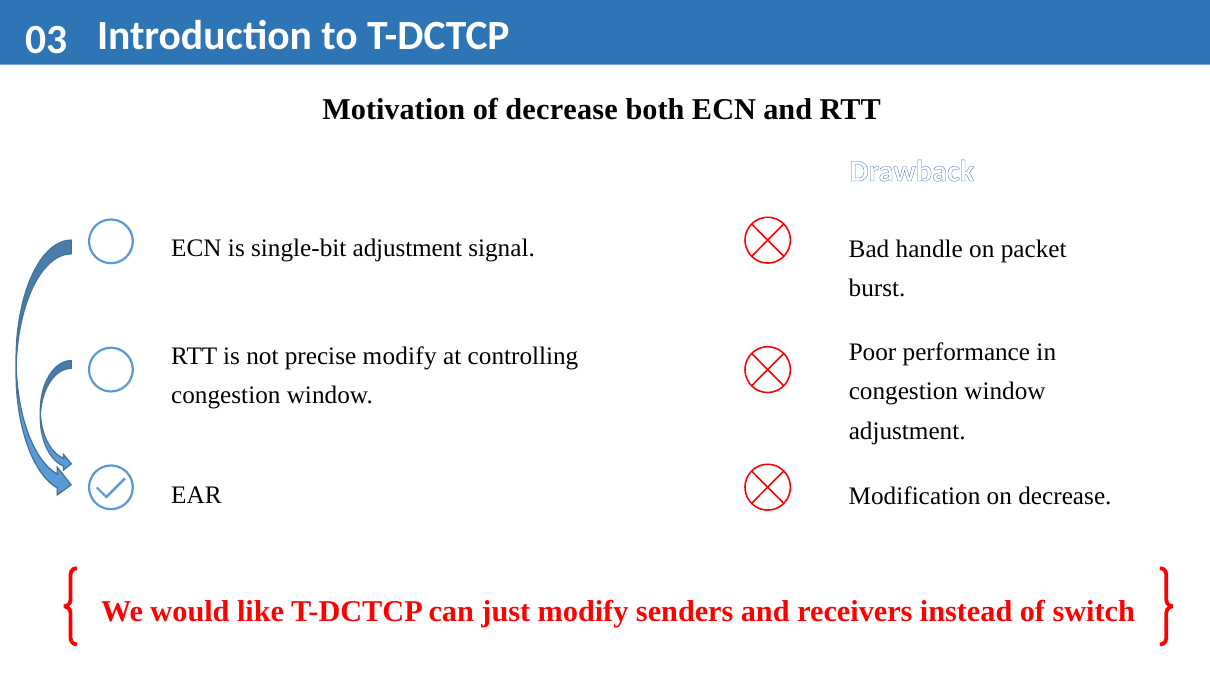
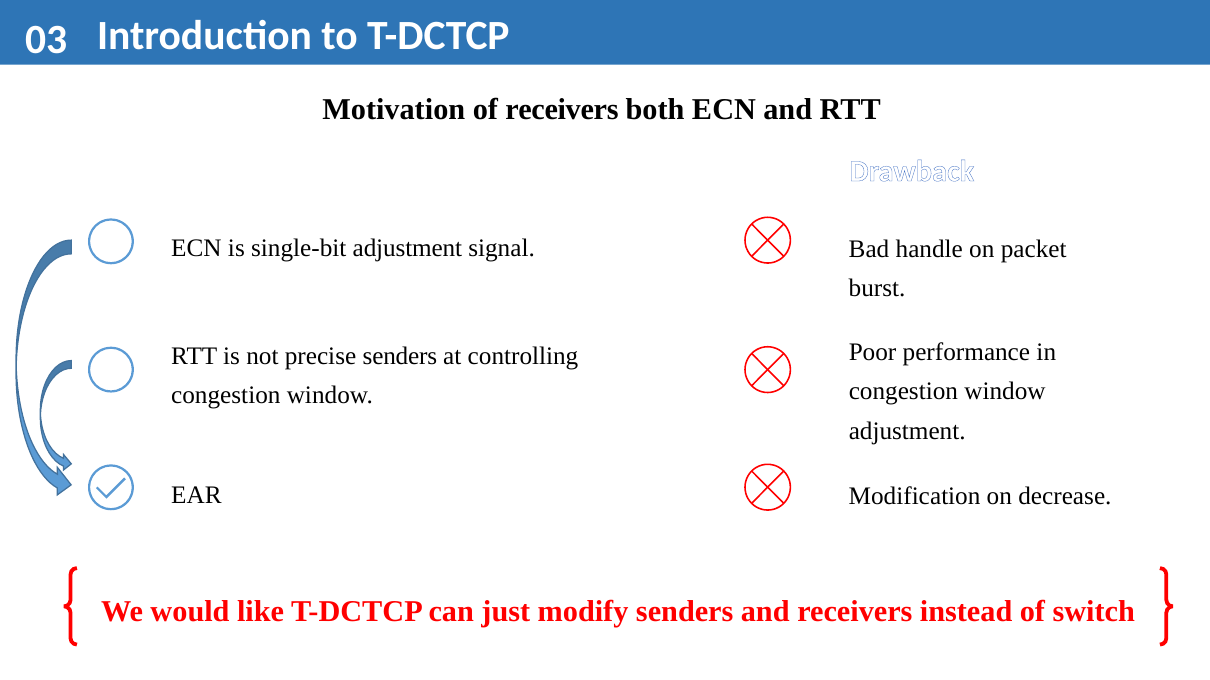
of decrease: decrease -> receivers (562, 109)
precise modify: modify -> senders (400, 356)
